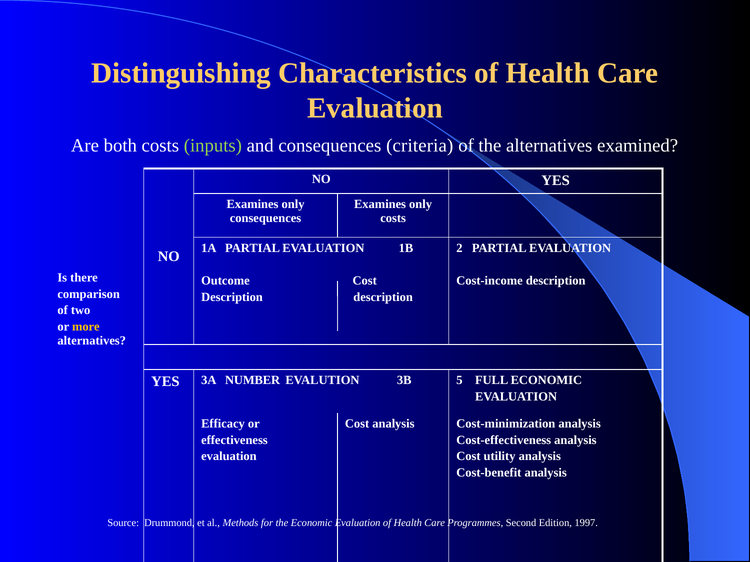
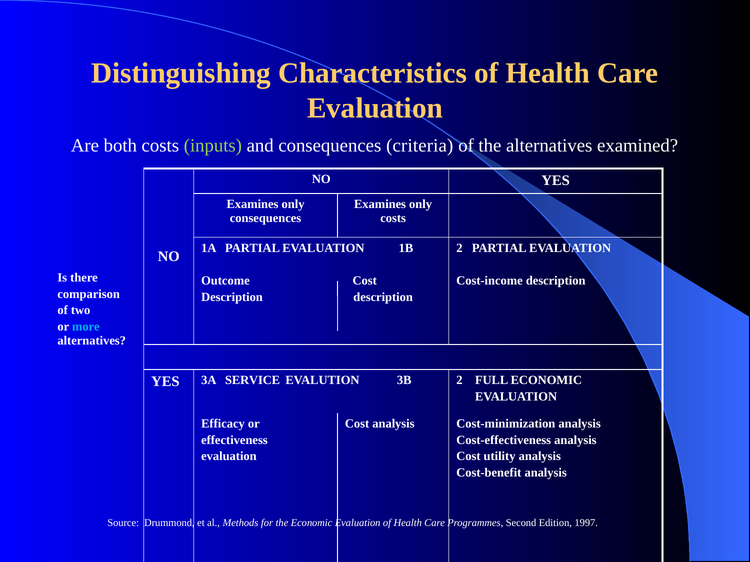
more colour: yellow -> light blue (86, 327)
NUMBER: NUMBER -> SERVICE (253, 381)
3B 5: 5 -> 2 (459, 381)
